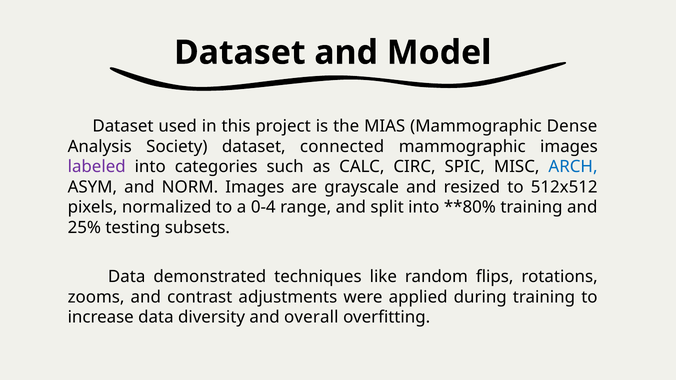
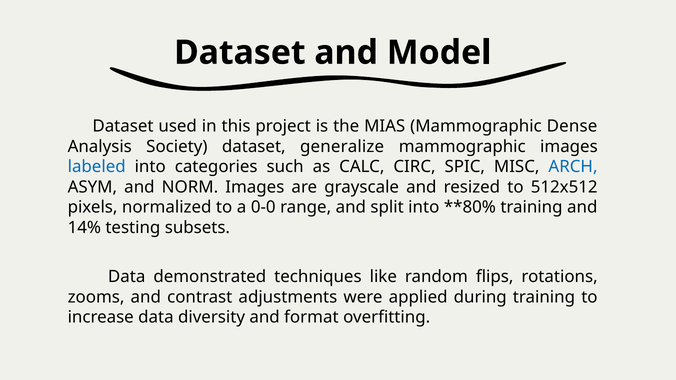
connected: connected -> generalize (342, 147)
labeled colour: purple -> blue (97, 167)
0-4: 0-4 -> 0-0 (263, 208)
25%: 25% -> 14% (84, 228)
overall: overall -> format (311, 317)
